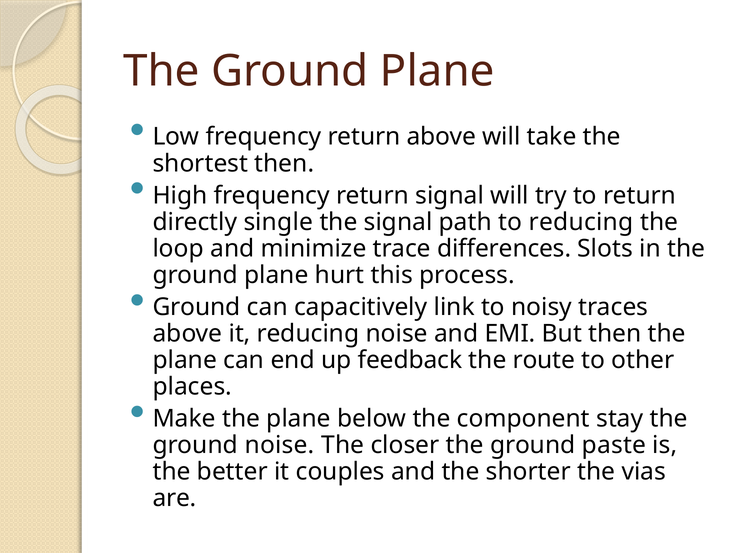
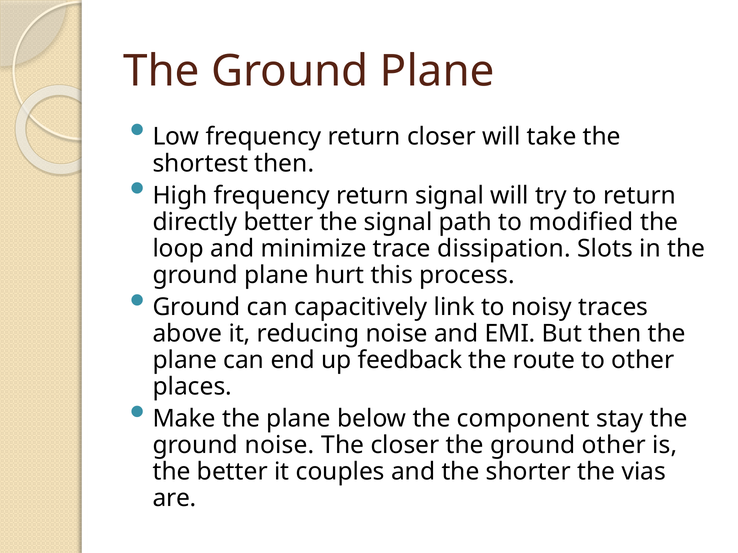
return above: above -> closer (441, 137)
directly single: single -> better (278, 222)
to reducing: reducing -> modified (581, 222)
differences: differences -> dissipation (504, 249)
ground paste: paste -> other (614, 446)
